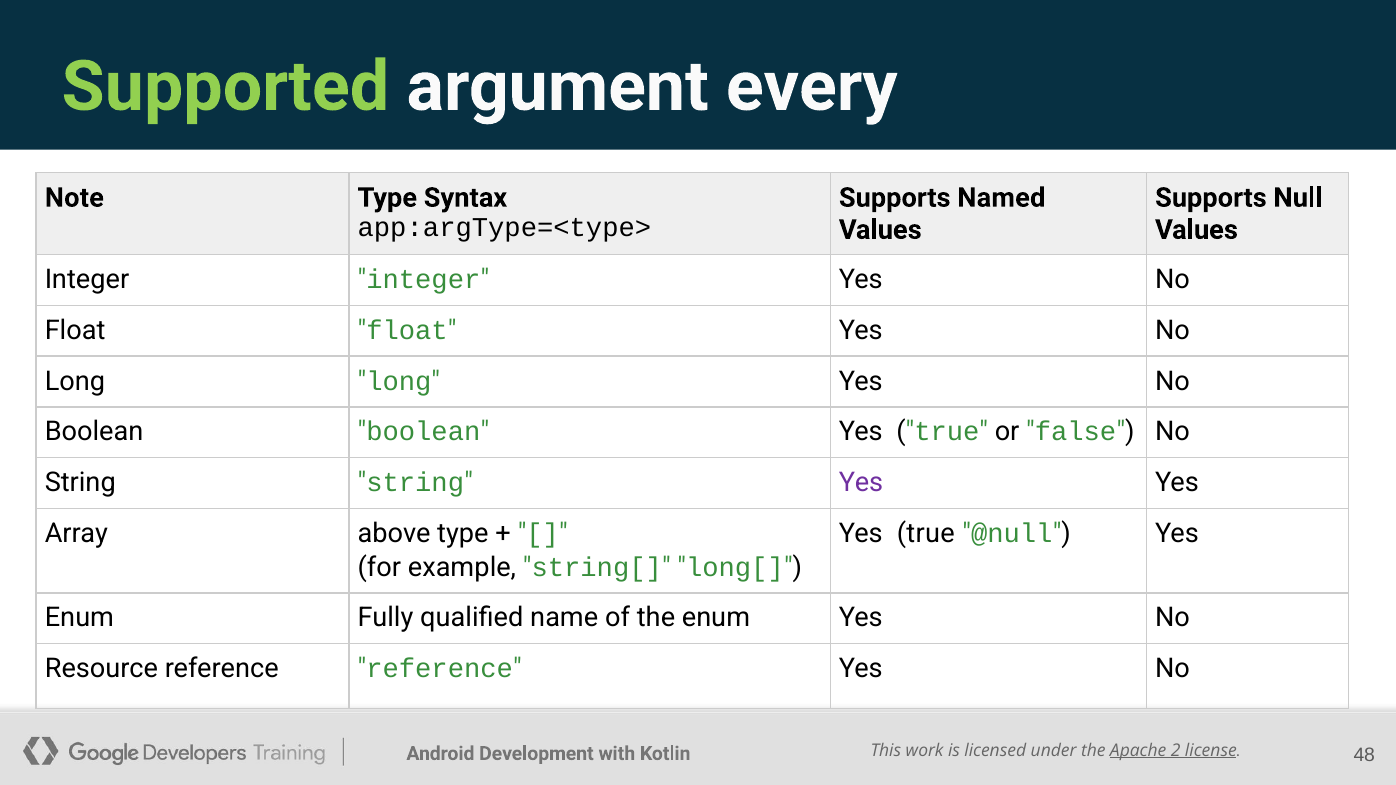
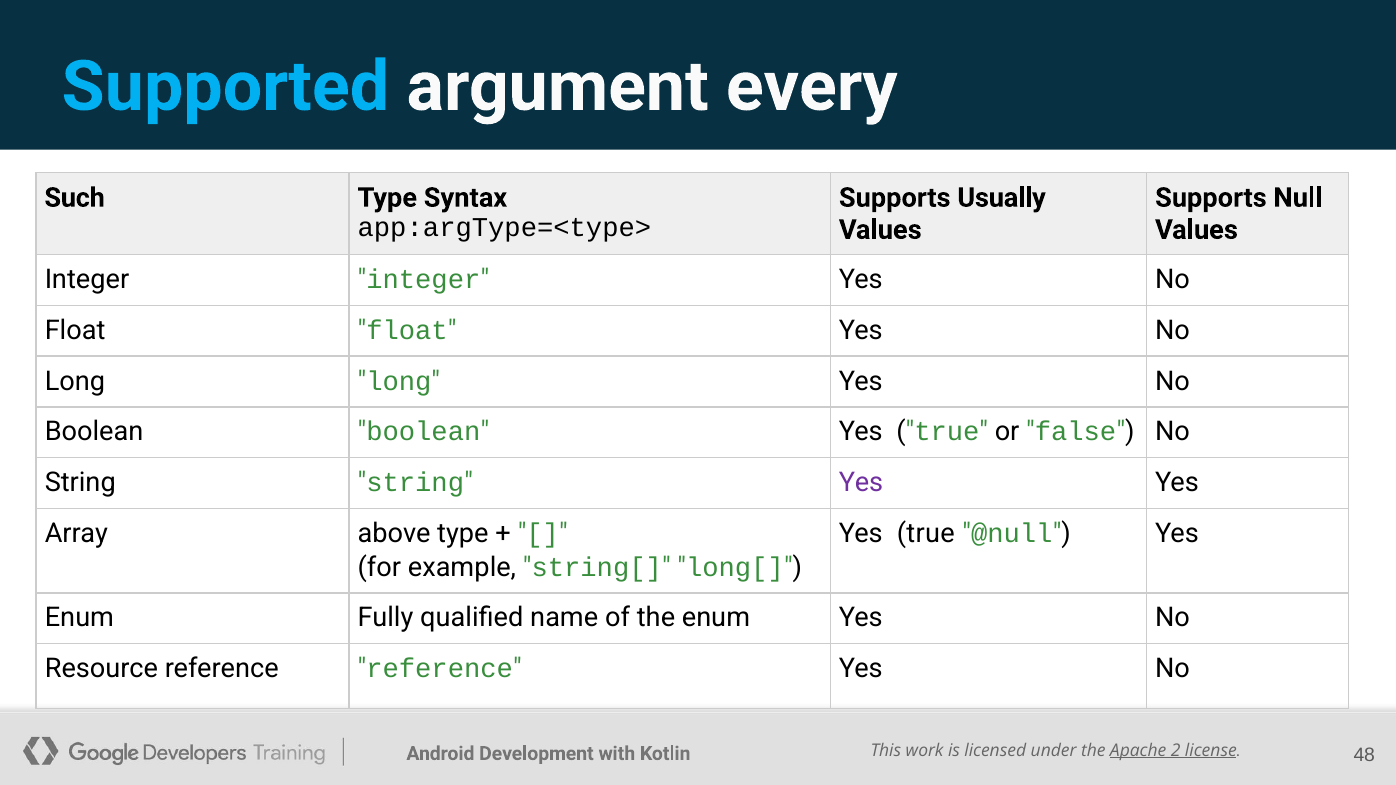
Supported colour: light green -> light blue (225, 87)
Note: Note -> Such (75, 198)
Named: Named -> Usually (1002, 198)
